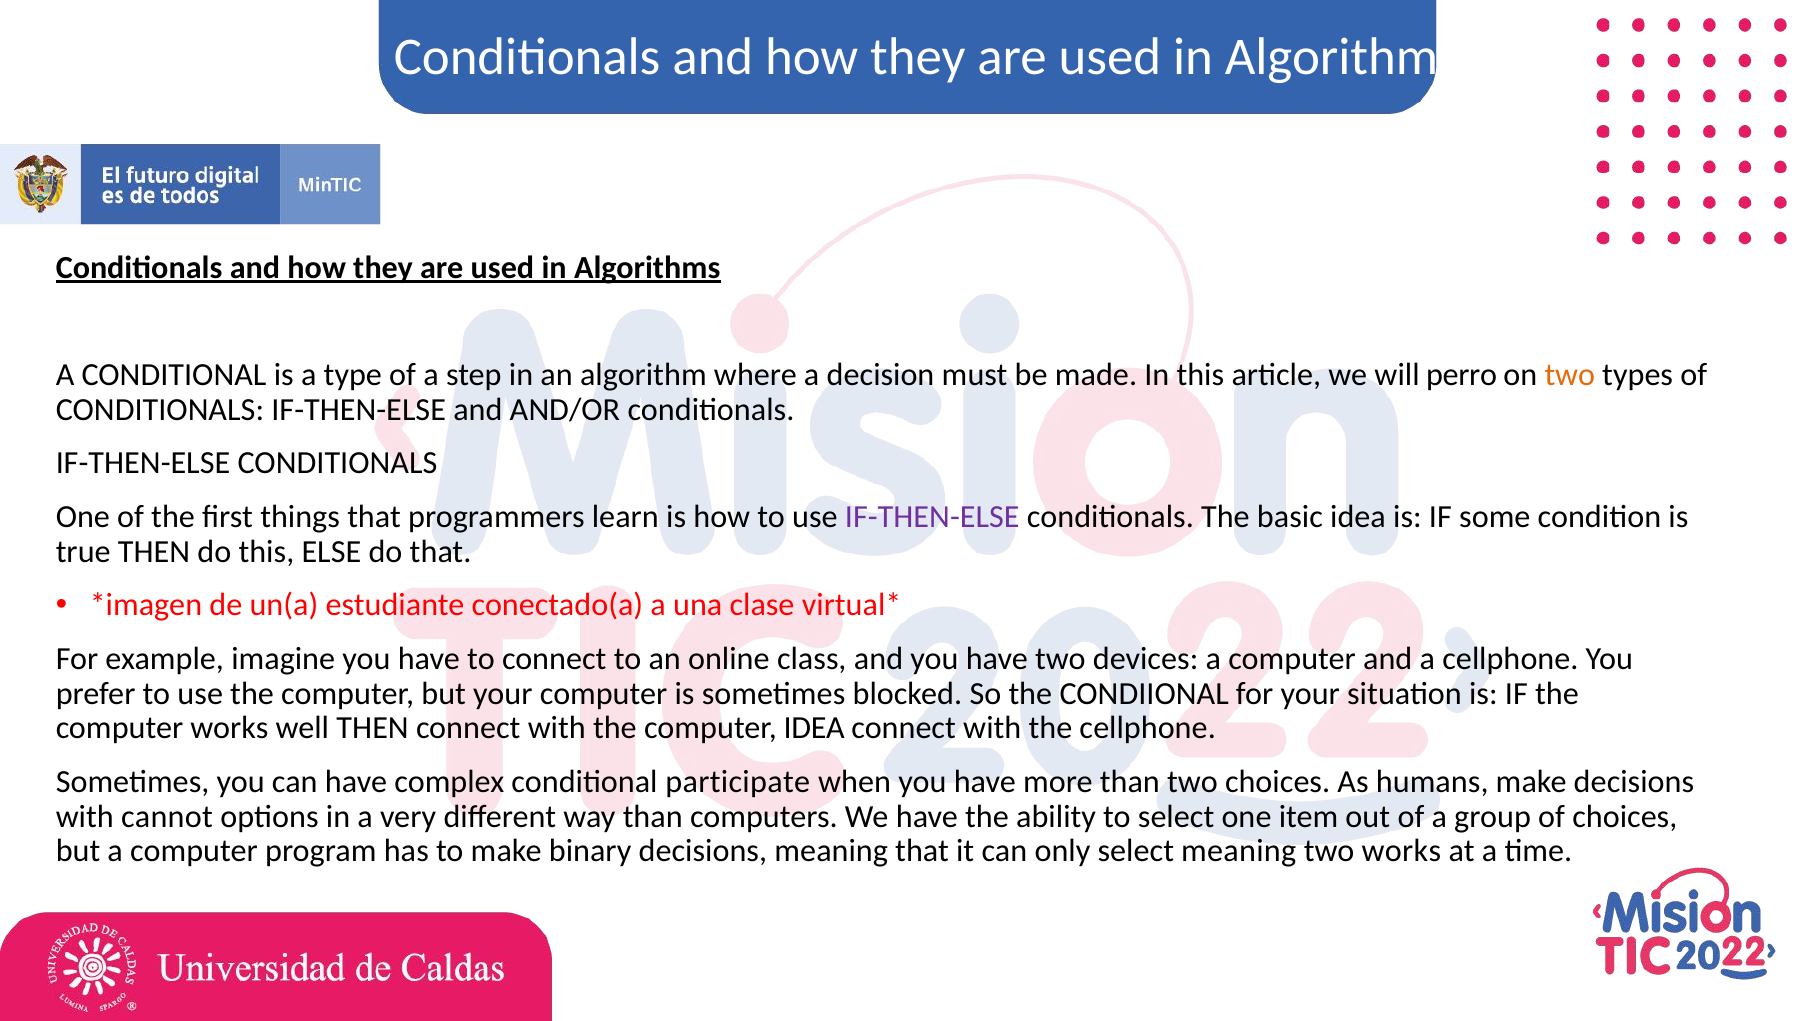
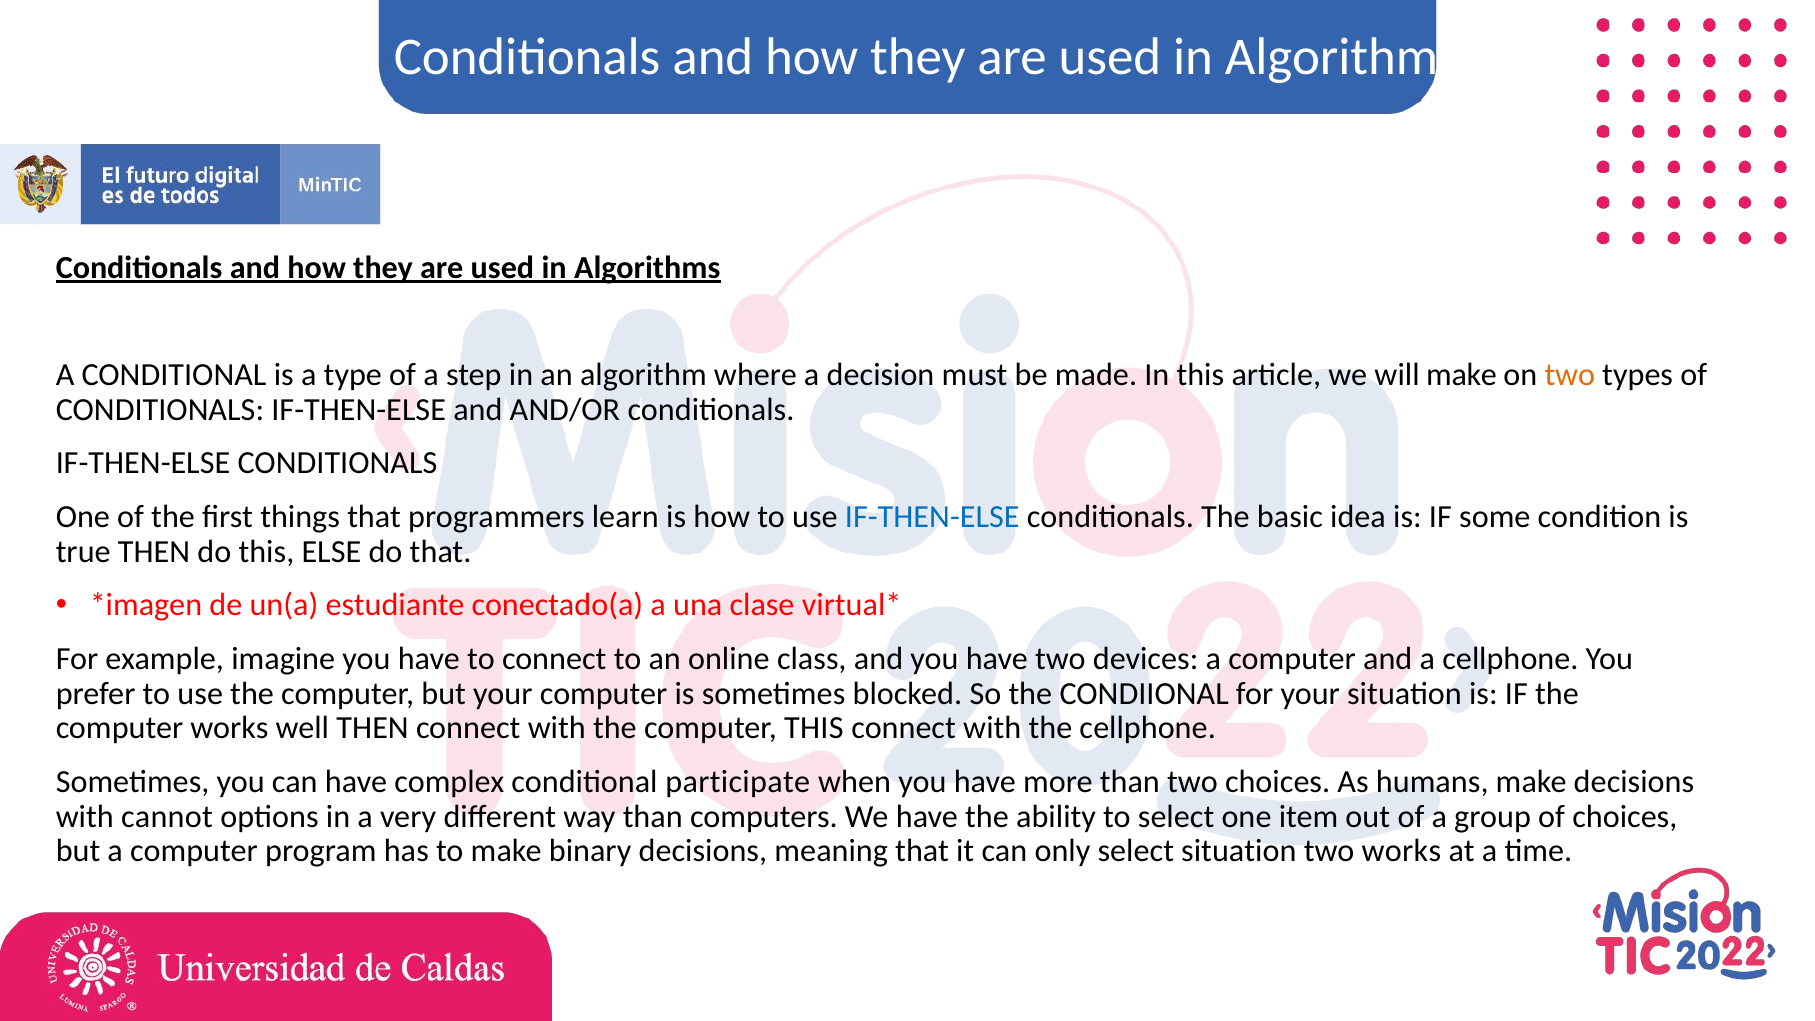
will perro: perro -> make (1462, 375)
IF-THEN-ELSE colour: purple -> blue (932, 517)
computer IDEA: IDEA -> THIS (814, 728)
select meaning: meaning -> situation (1239, 851)
